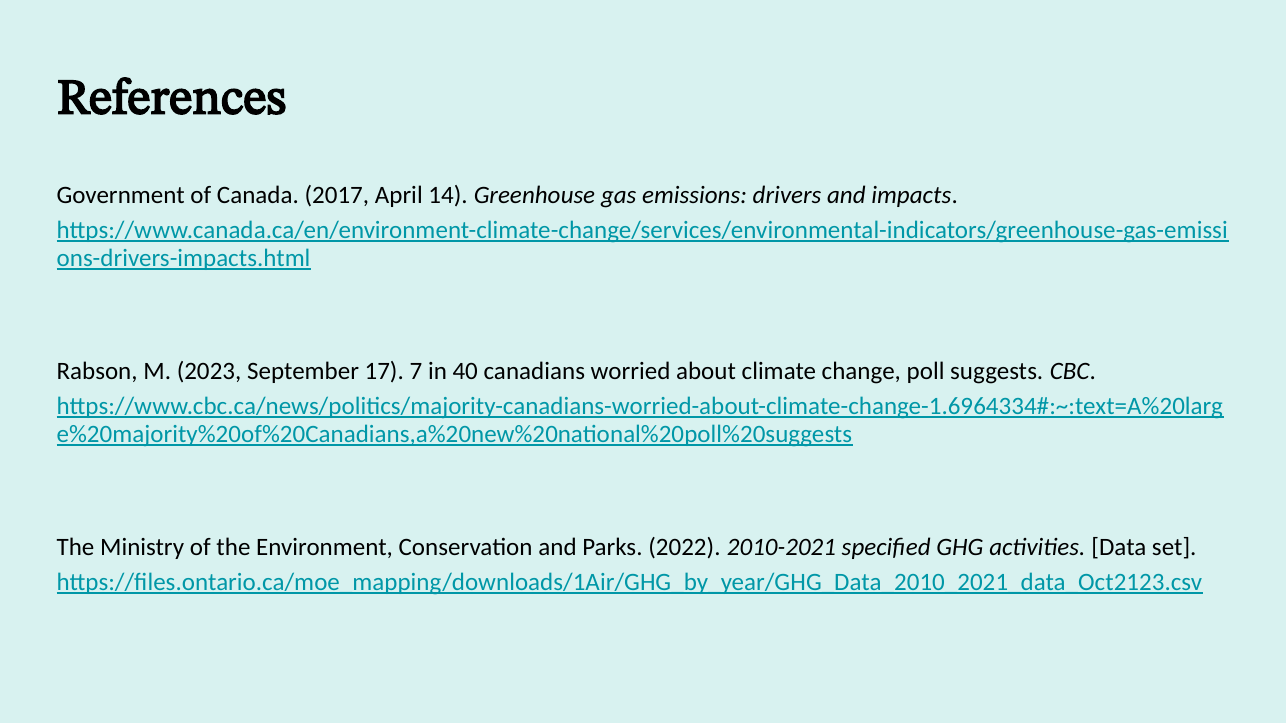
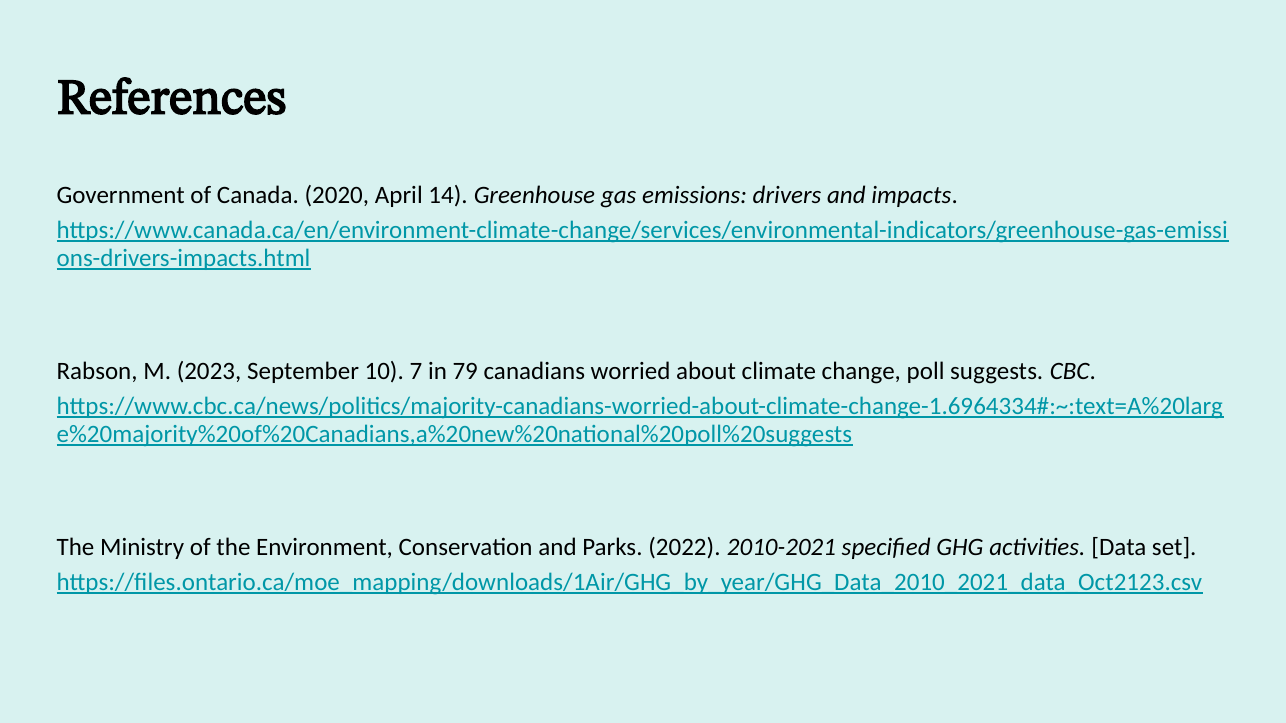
2017: 2017 -> 2020 (337, 195)
17: 17 -> 10 (384, 371)
40: 40 -> 79 (465, 371)
